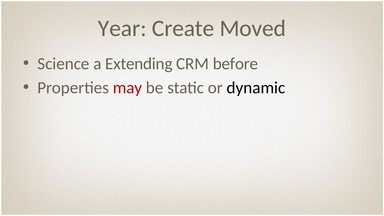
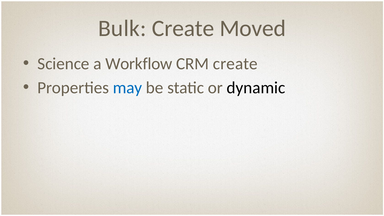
Year: Year -> Bulk (122, 28)
Extending: Extending -> Workflow (139, 64)
CRM before: before -> create (235, 64)
may colour: red -> blue (128, 88)
